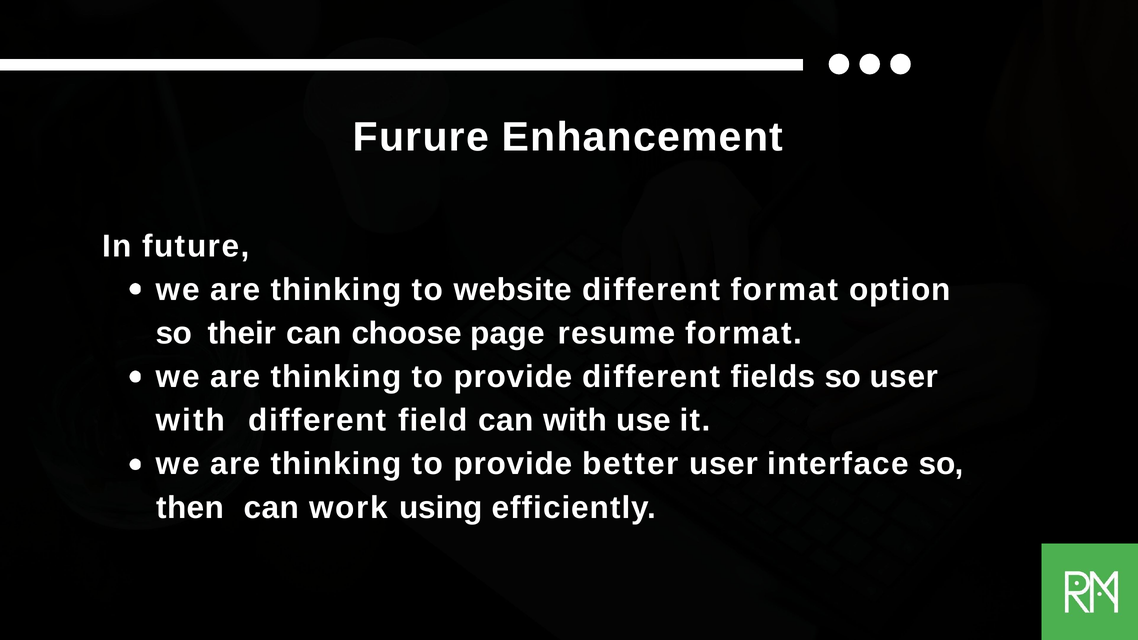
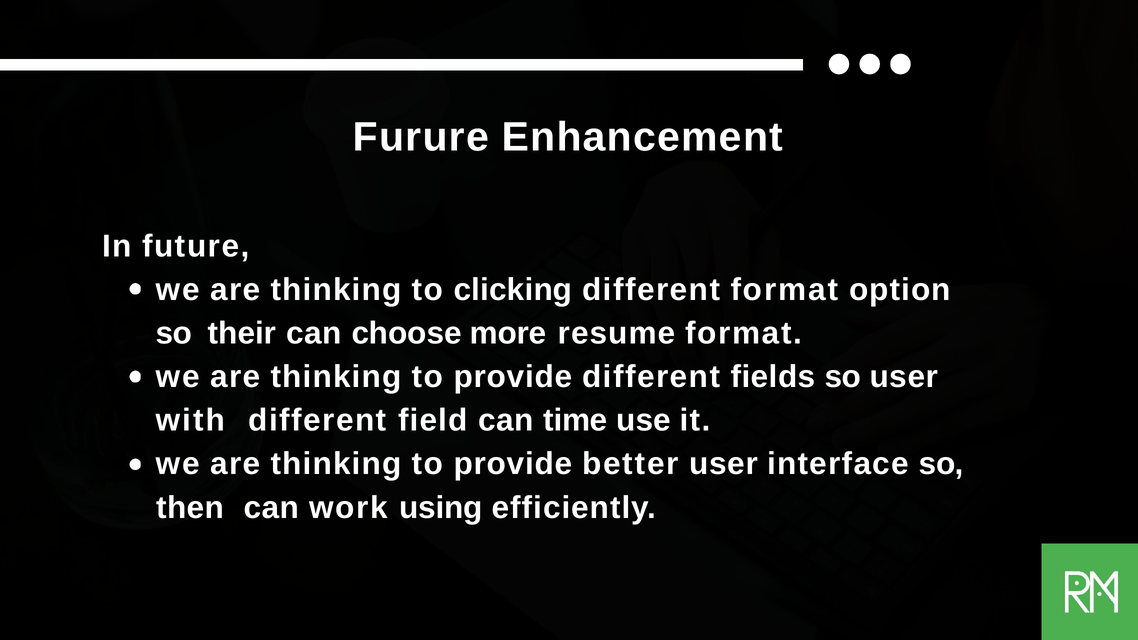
website: website -> clicking (513, 290)
page: page -> more (508, 333)
can with: with -> time (575, 421)
